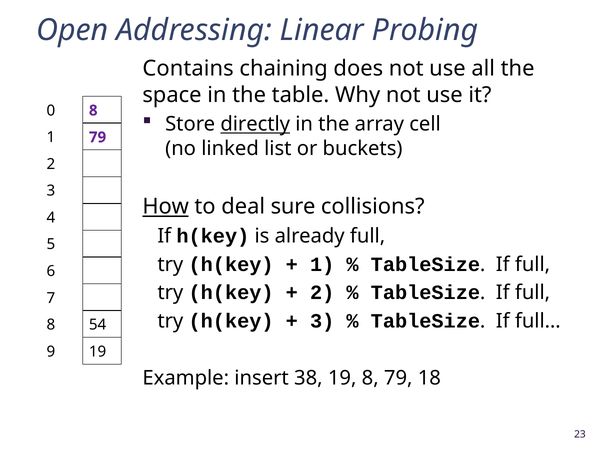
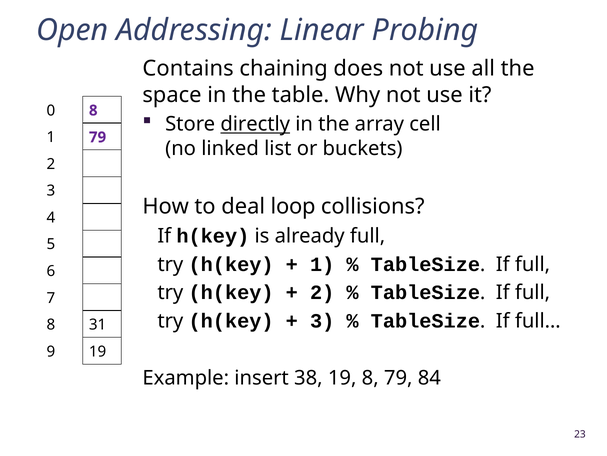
How underline: present -> none (166, 206)
sure: sure -> loop (293, 206)
54: 54 -> 31 (98, 324)
18: 18 -> 84 (429, 377)
